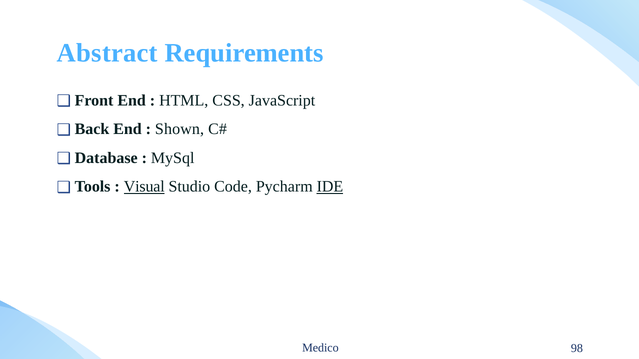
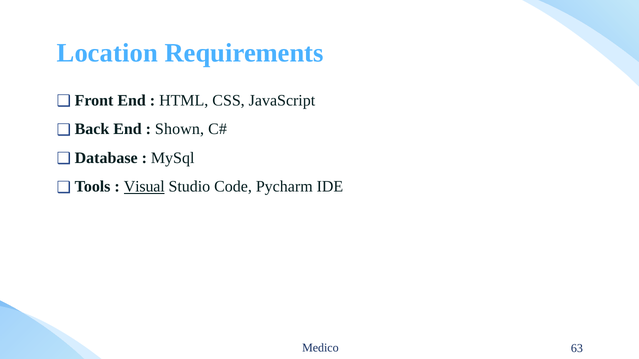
Abstract: Abstract -> Location (107, 53)
IDE underline: present -> none (330, 187)
98: 98 -> 63 (577, 349)
